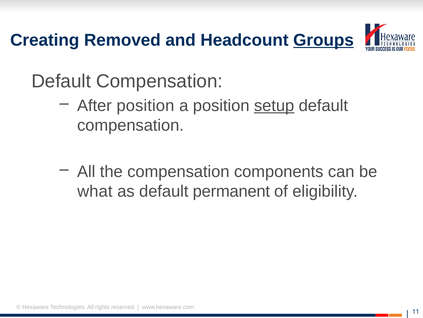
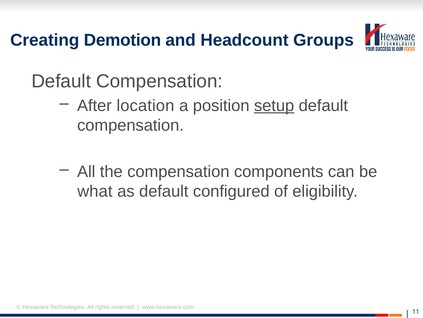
Removed: Removed -> Demotion (122, 40)
Groups underline: present -> none (324, 40)
After position: position -> location (145, 105)
permanent: permanent -> configured (231, 191)
